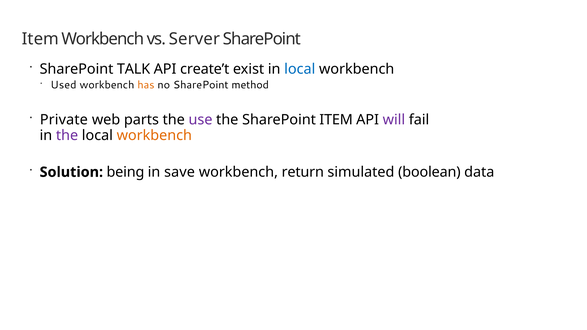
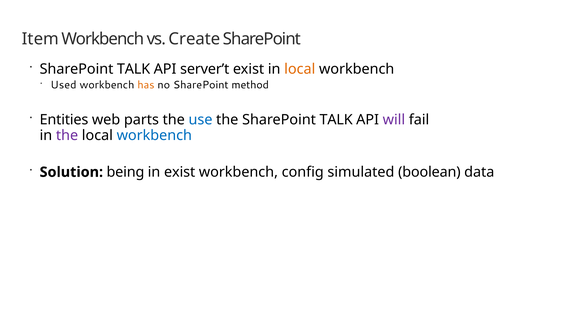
Server: Server -> Create (194, 39)
create’t: create’t -> server’t (205, 69)
local colour: blue -> orange (300, 69)
Private: Private -> Entities (64, 120)
use colour: purple -> blue (200, 120)
the SharePoint ITEM: ITEM -> TALK (336, 120)
workbench colour: orange -> blue (154, 135)
in save: save -> exist (180, 172)
return: return -> config (303, 172)
